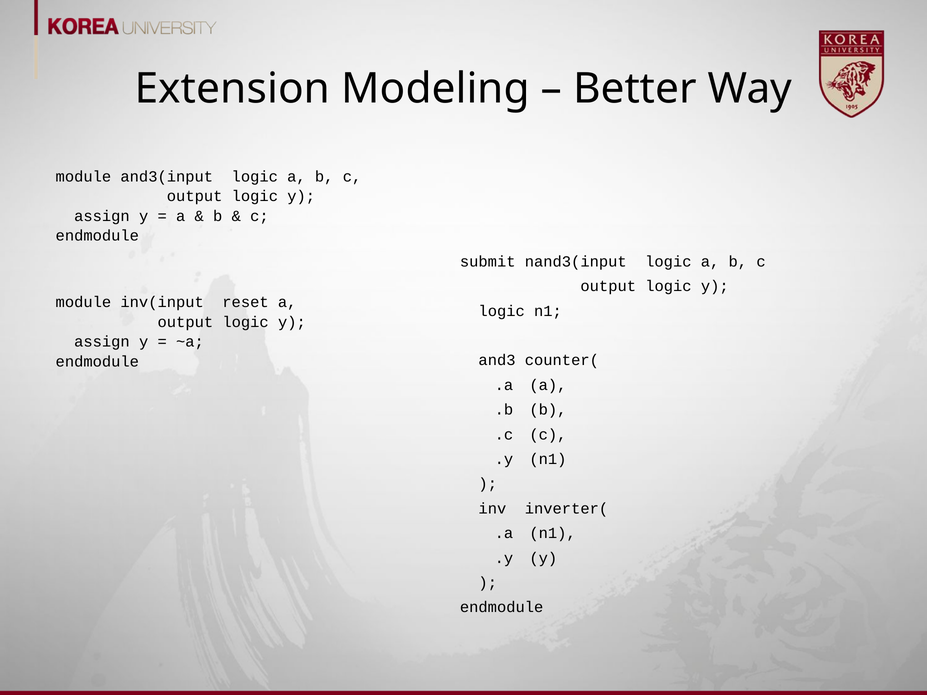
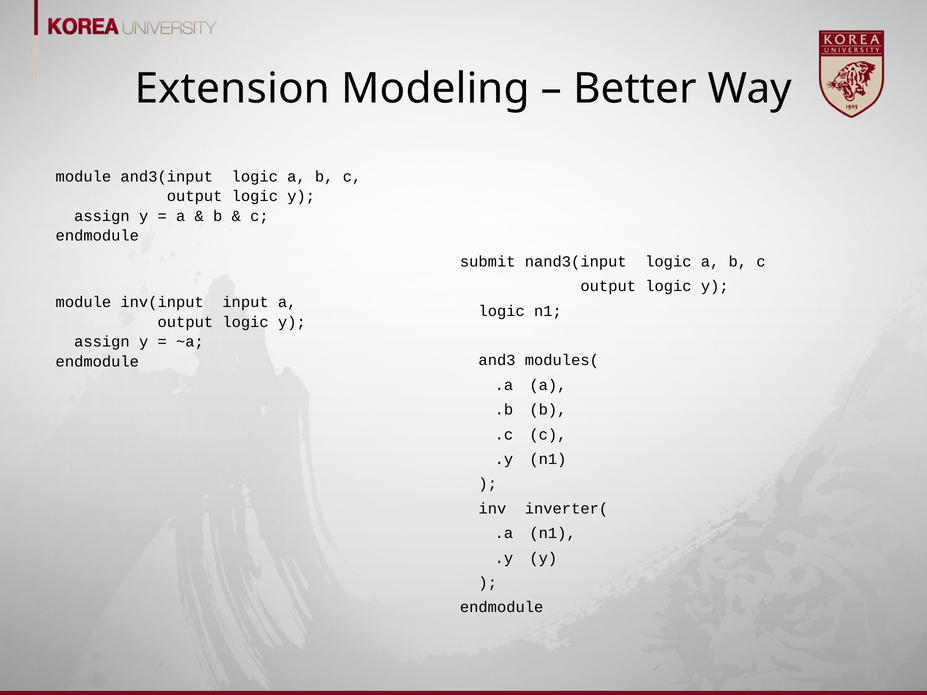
reset: reset -> input (246, 302)
counter(: counter( -> modules( (562, 360)
